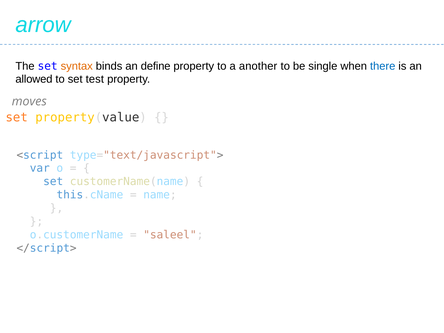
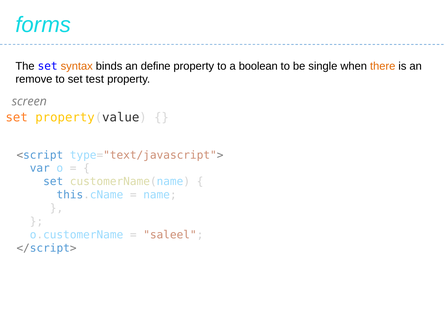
arrow: arrow -> forms (43, 25)
another: another -> boolean (258, 66)
there colour: blue -> orange (383, 66)
allowed: allowed -> remove (34, 79)
moves: moves -> screen (29, 101)
